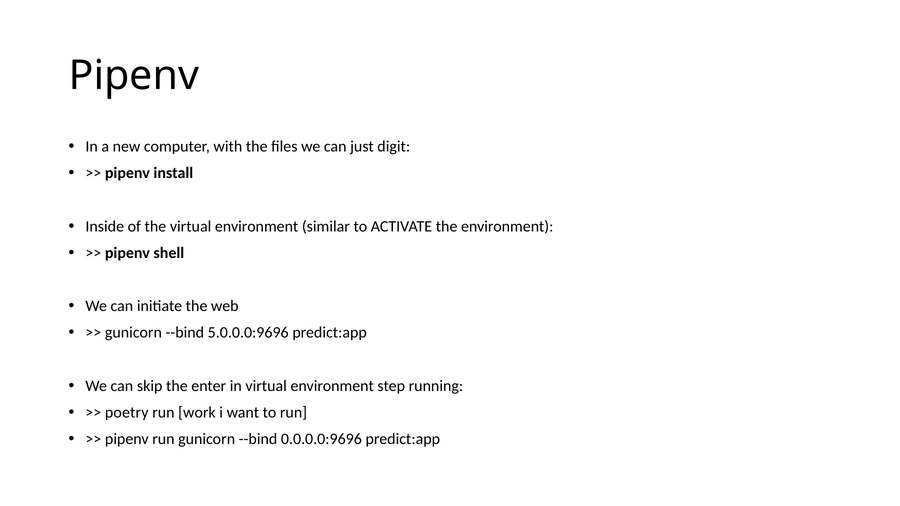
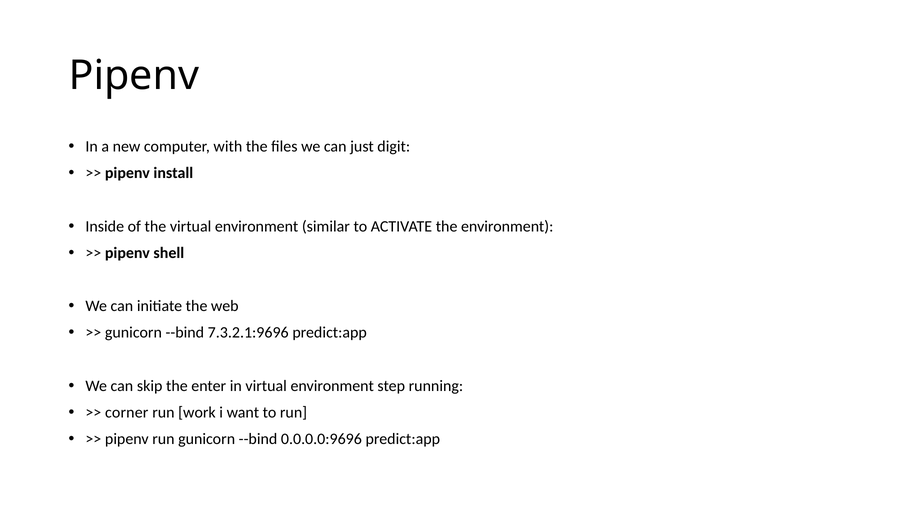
5.0.0.0:9696: 5.0.0.0:9696 -> 7.3.2.1:9696 (248, 333)
poetry: poetry -> corner (127, 413)
